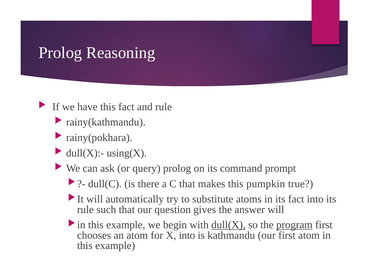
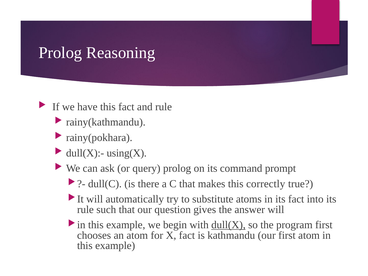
pumpkin: pumpkin -> correctly (266, 184)
program underline: present -> none (294, 225)
X into: into -> fact (187, 235)
